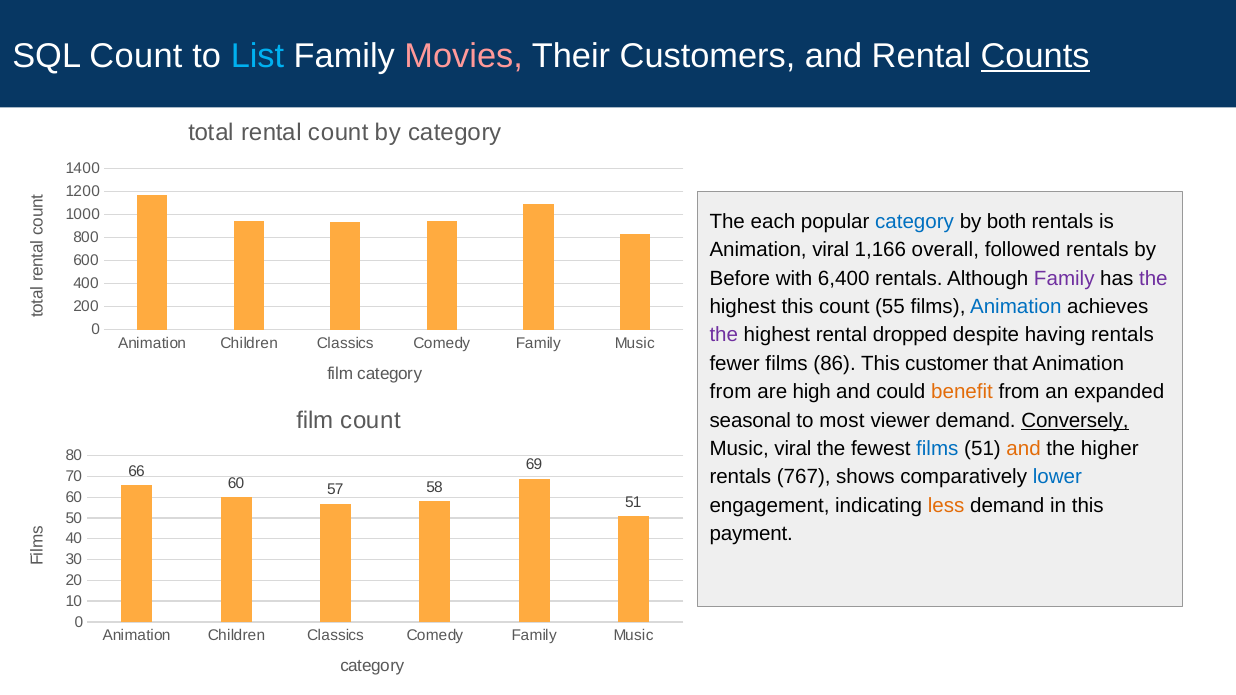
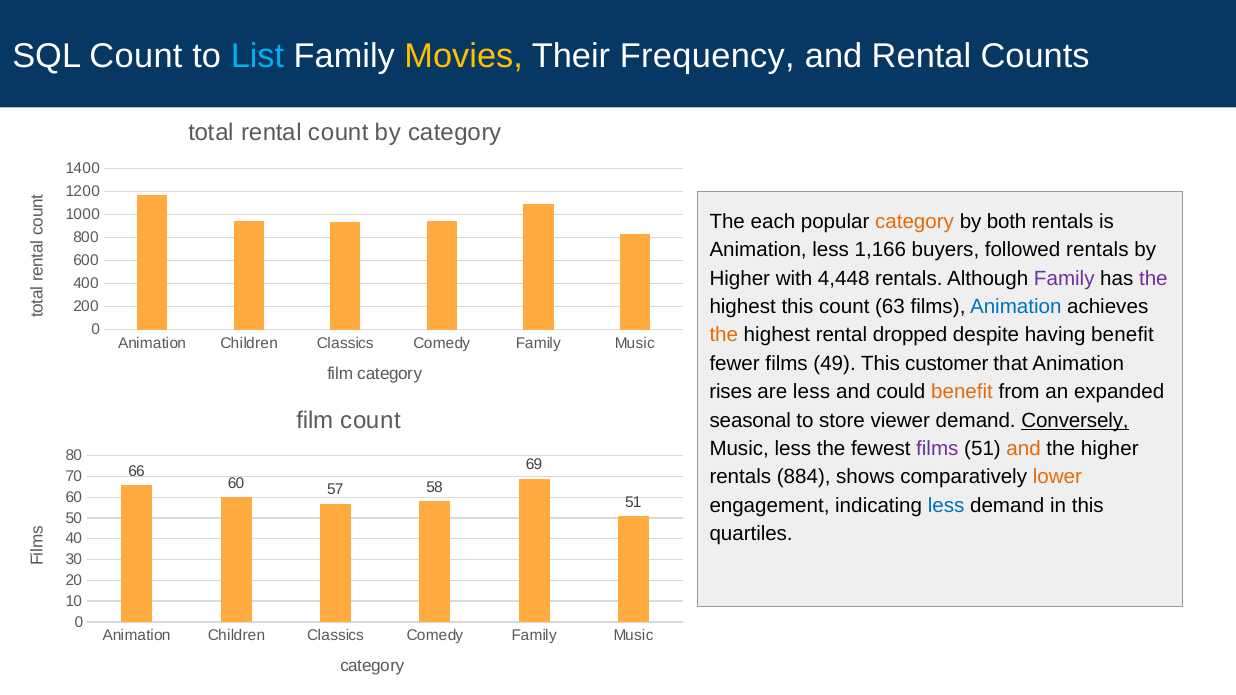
Movies colour: pink -> yellow (464, 56)
Customers: Customers -> Frequency (707, 56)
Counts underline: present -> none (1035, 56)
category colour: blue -> orange (915, 222)
Animation viral: viral -> less (831, 250)
overall: overall -> buyers (945, 250)
Before: Before -> Higher (740, 278)
6,400: 6,400 -> 4,448 (844, 278)
55: 55 -> 63 (890, 307)
the colour: purple -> orange (724, 335)
having rentals: rentals -> benefit (1122, 335)
86: 86 -> 49 (835, 364)
from: from -> rises (731, 392)
are high: high -> less (812, 392)
most: most -> store (842, 421)
Music viral: viral -> less (793, 449)
films colour: blue -> purple (937, 449)
767: 767 -> 884 (804, 477)
lower colour: blue -> orange (1057, 477)
less colour: orange -> blue (946, 506)
payment: payment -> quartiles (751, 534)
